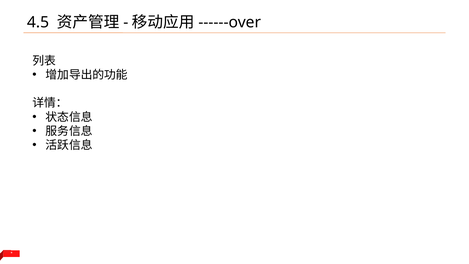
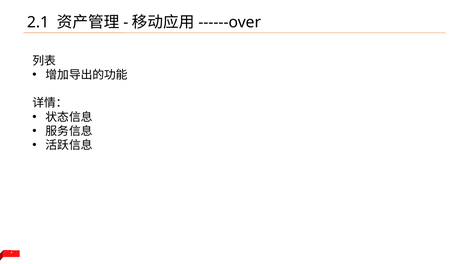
4.5: 4.5 -> 2.1 (38, 22)
